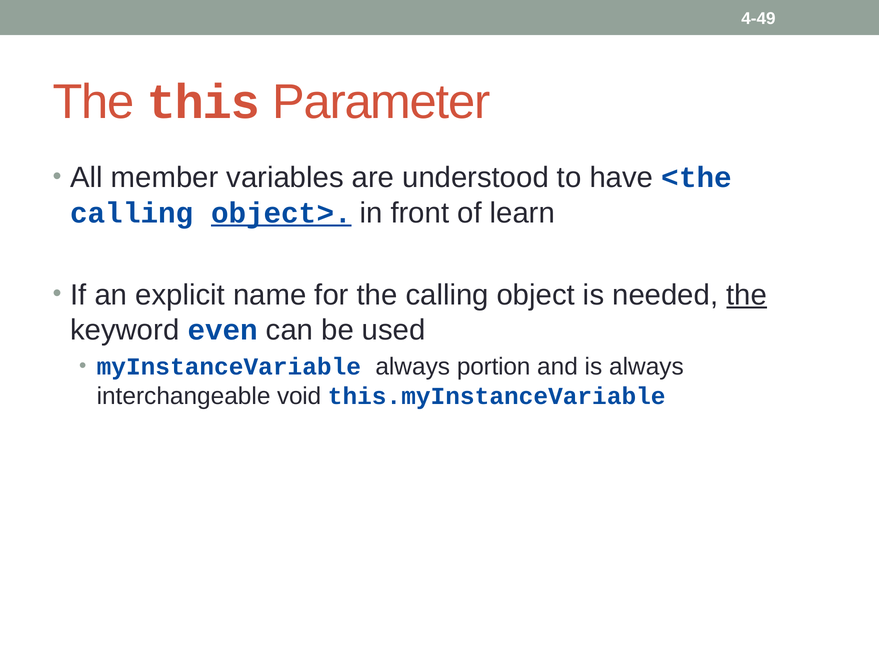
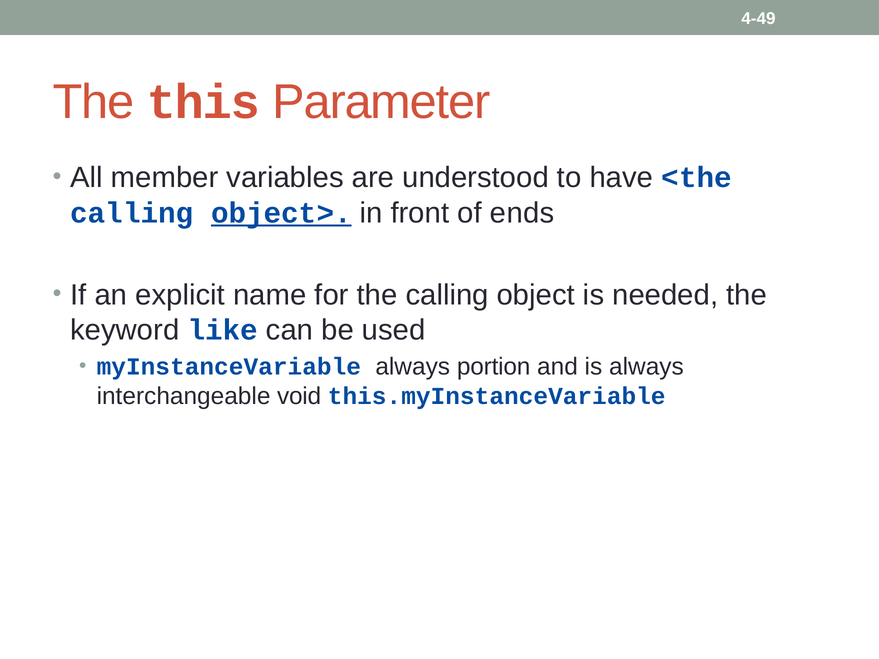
learn: learn -> ends (522, 213)
the underline: present -> none (747, 295)
even: even -> like (223, 330)
